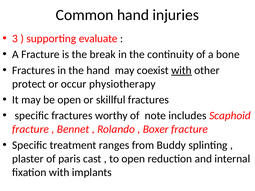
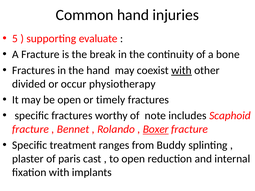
3: 3 -> 5 (15, 39)
protect: protect -> divided (29, 84)
skillful: skillful -> timely (111, 100)
Boxer underline: none -> present (156, 129)
